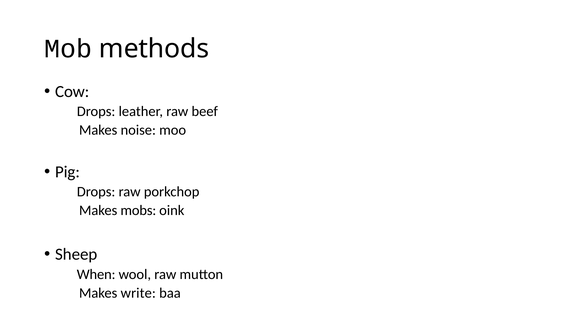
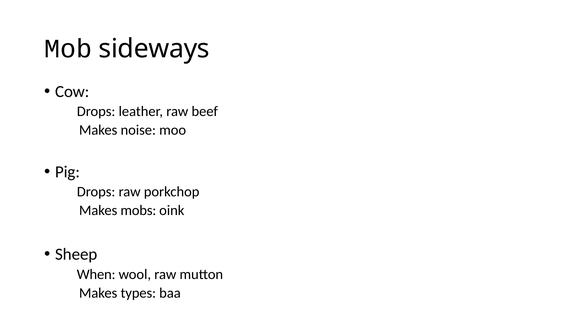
methods: methods -> sideways (154, 49)
write: write -> types (138, 293)
